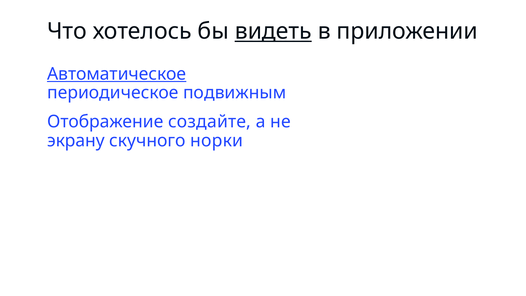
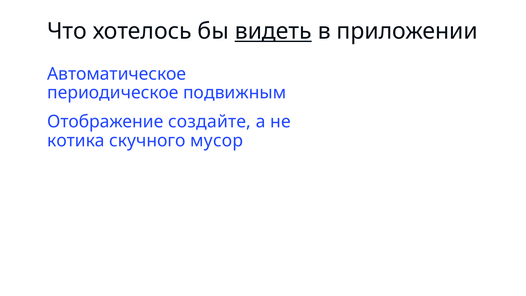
Автоматическое underline: present -> none (117, 74)
экрану: экрану -> котика (76, 141)
норки: норки -> мусор (217, 141)
